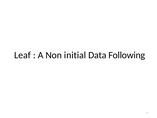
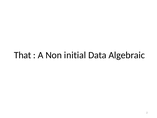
Leaf: Leaf -> That (23, 55)
Following: Following -> Algebraic (127, 55)
